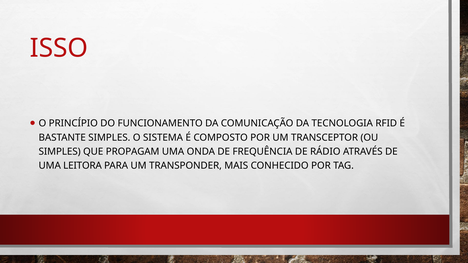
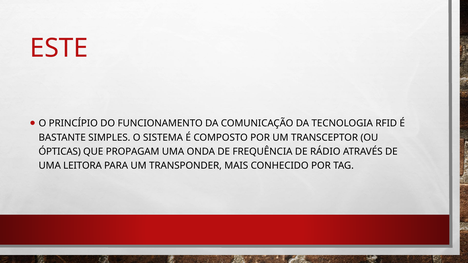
ISSO: ISSO -> ESTE (59, 48)
SIMPLES: SIMPLES -> ÓPTICAS (60, 152)
